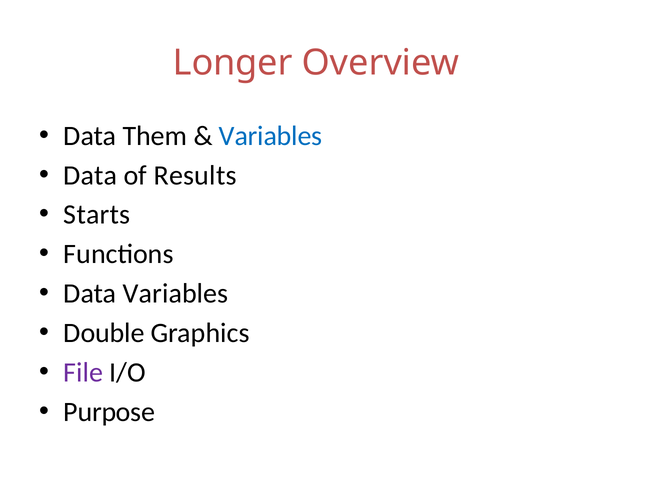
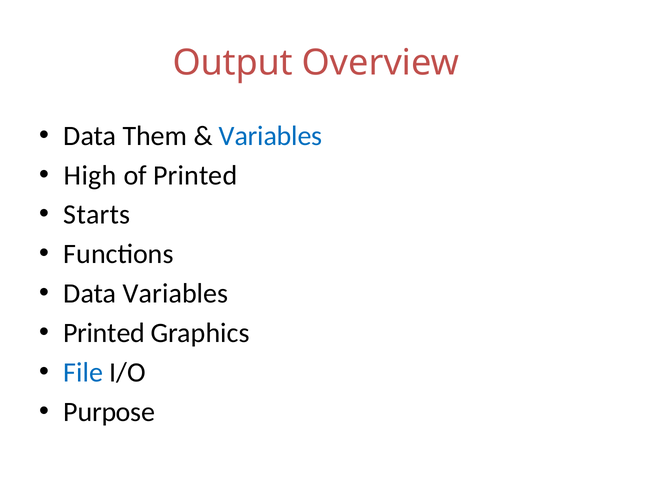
Longer: Longer -> Output (233, 63)
Data: Data -> High (90, 175)
of Results: Results -> Printed (195, 175)
Double: Double -> Printed (104, 333)
File colour: purple -> blue (83, 373)
